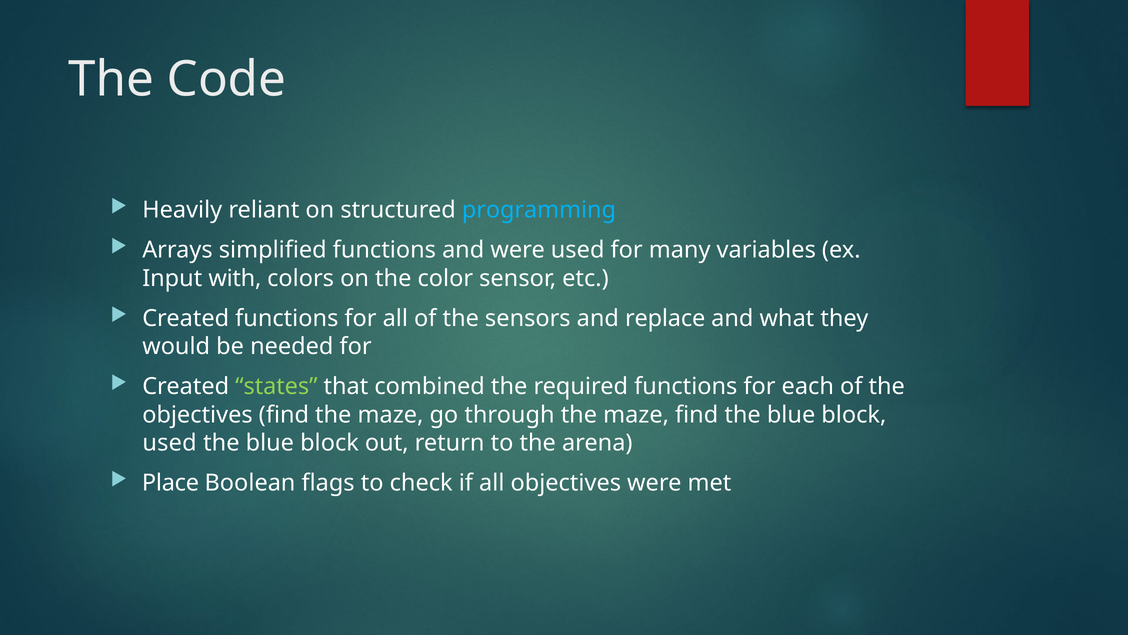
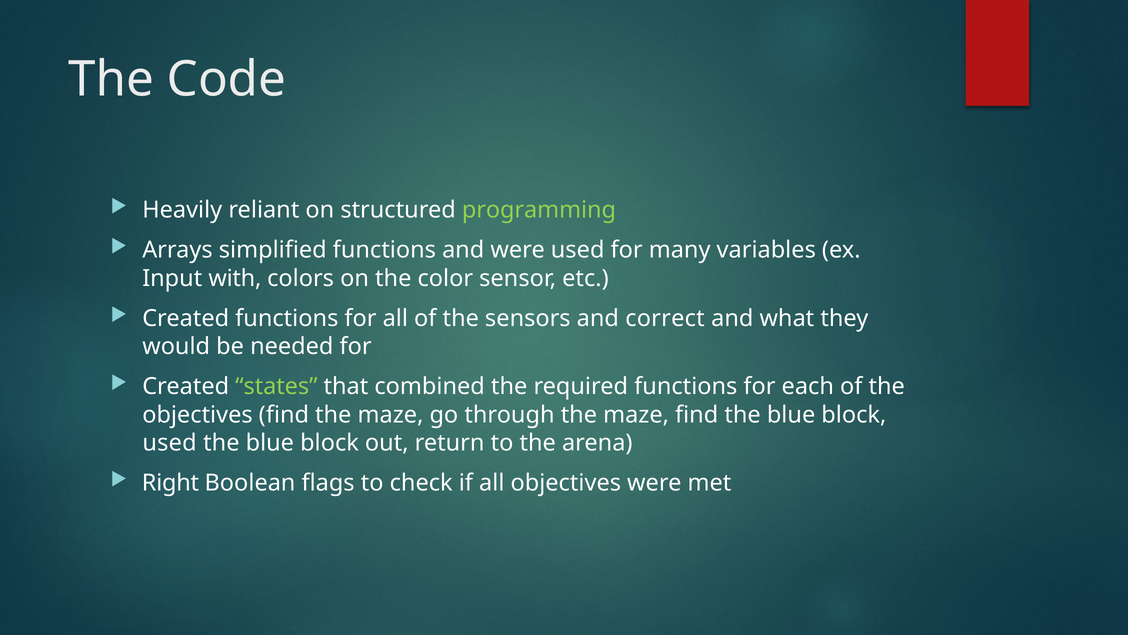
programming colour: light blue -> light green (539, 210)
replace: replace -> correct (665, 318)
Place: Place -> Right (170, 483)
